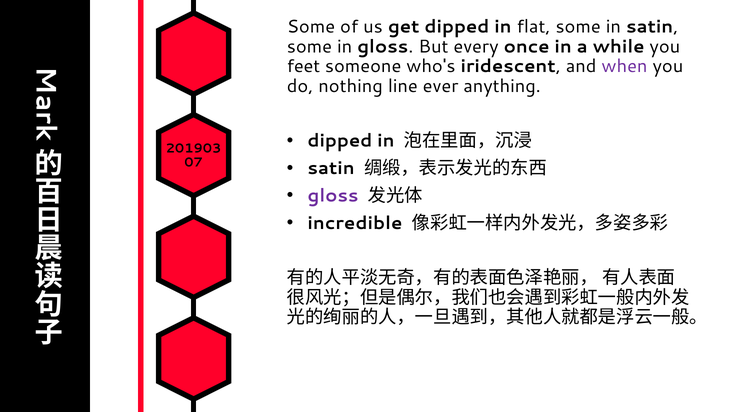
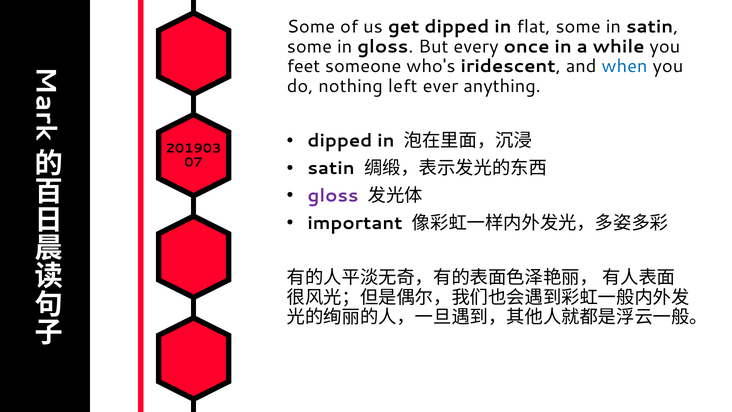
when colour: purple -> blue (625, 66)
line: line -> left (403, 86)
incredible: incredible -> important (355, 223)
